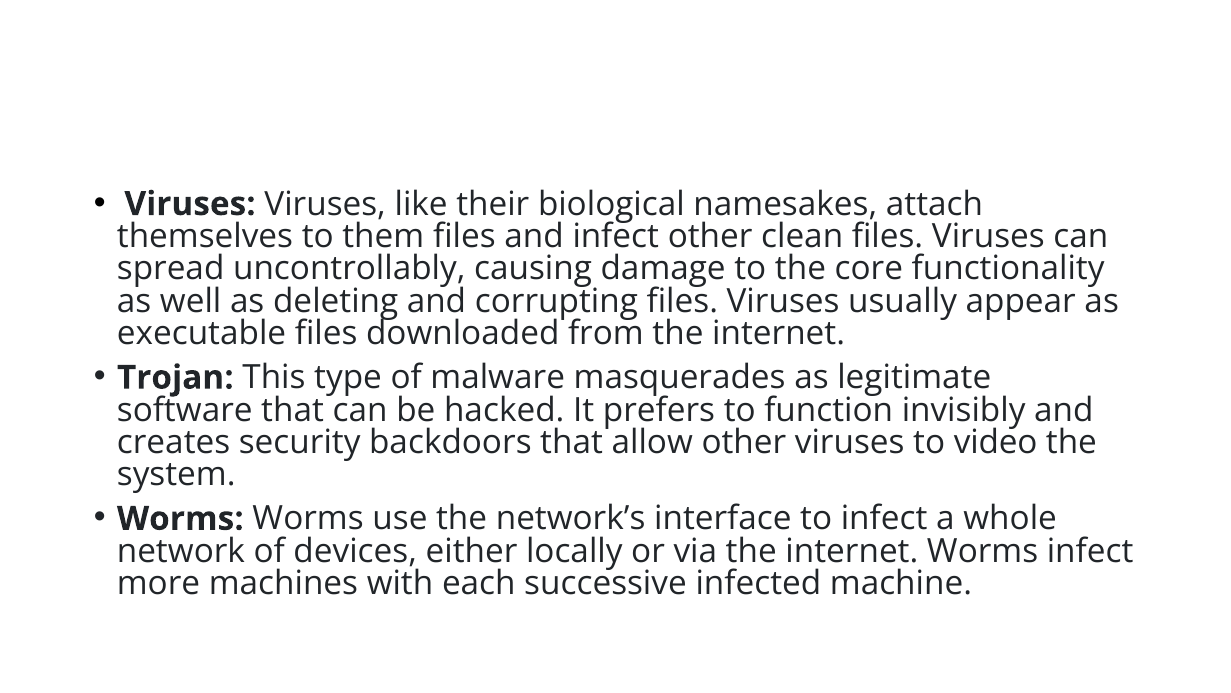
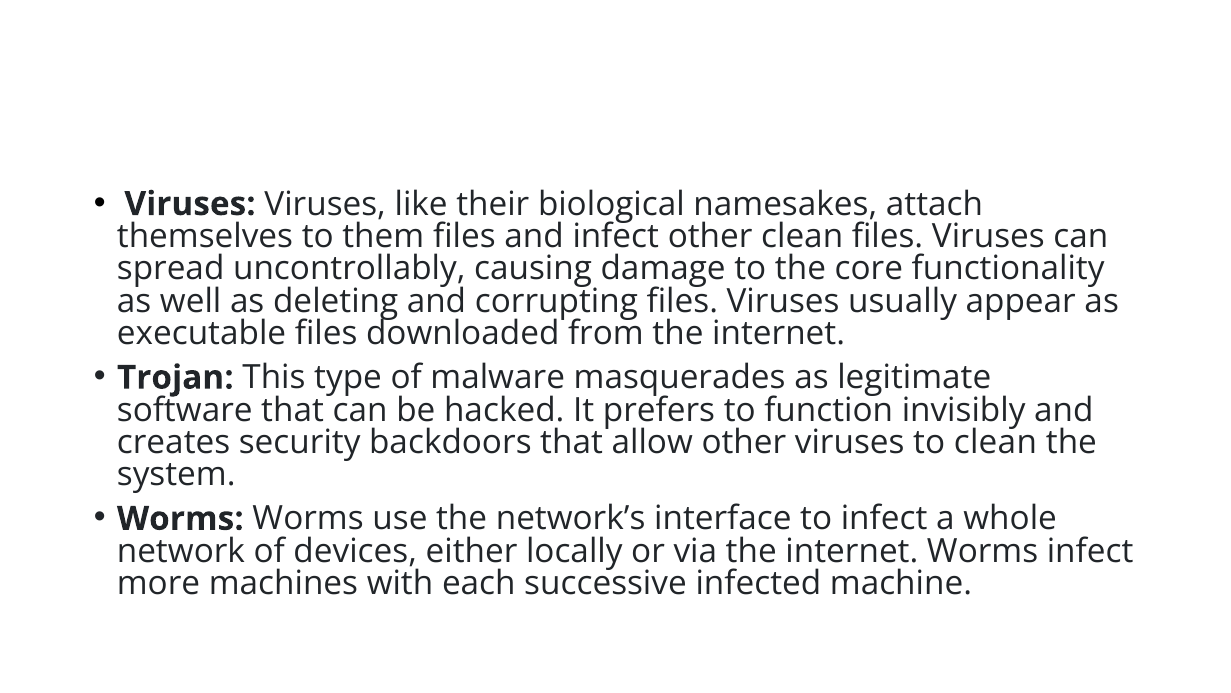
to video: video -> clean (995, 442)
